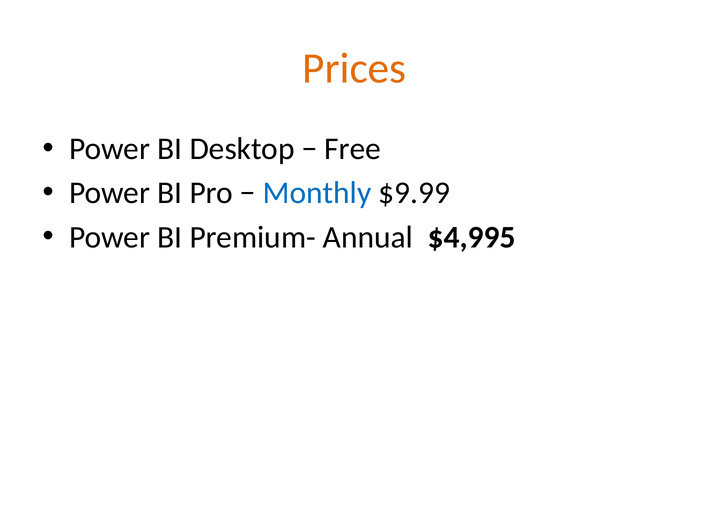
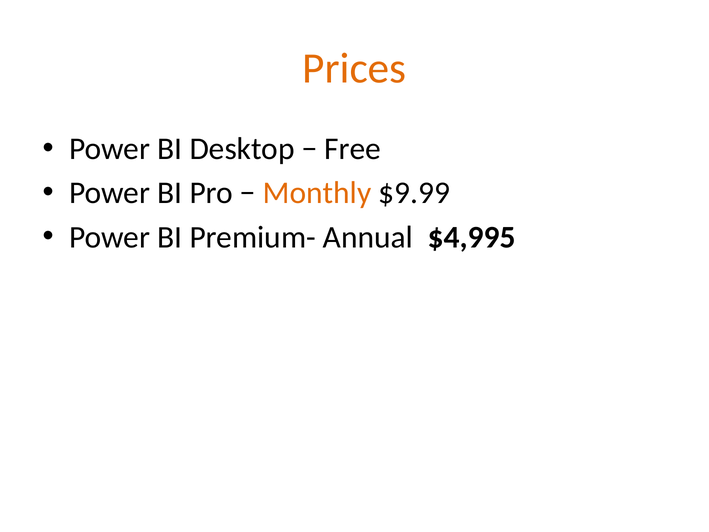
Monthly colour: blue -> orange (317, 193)
